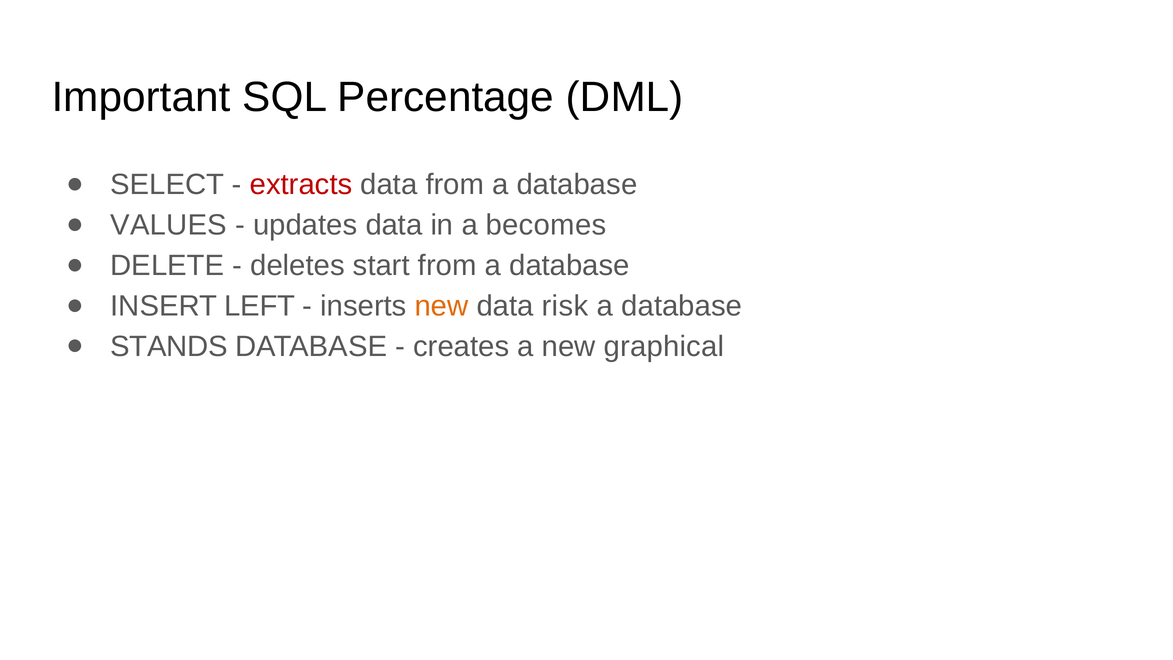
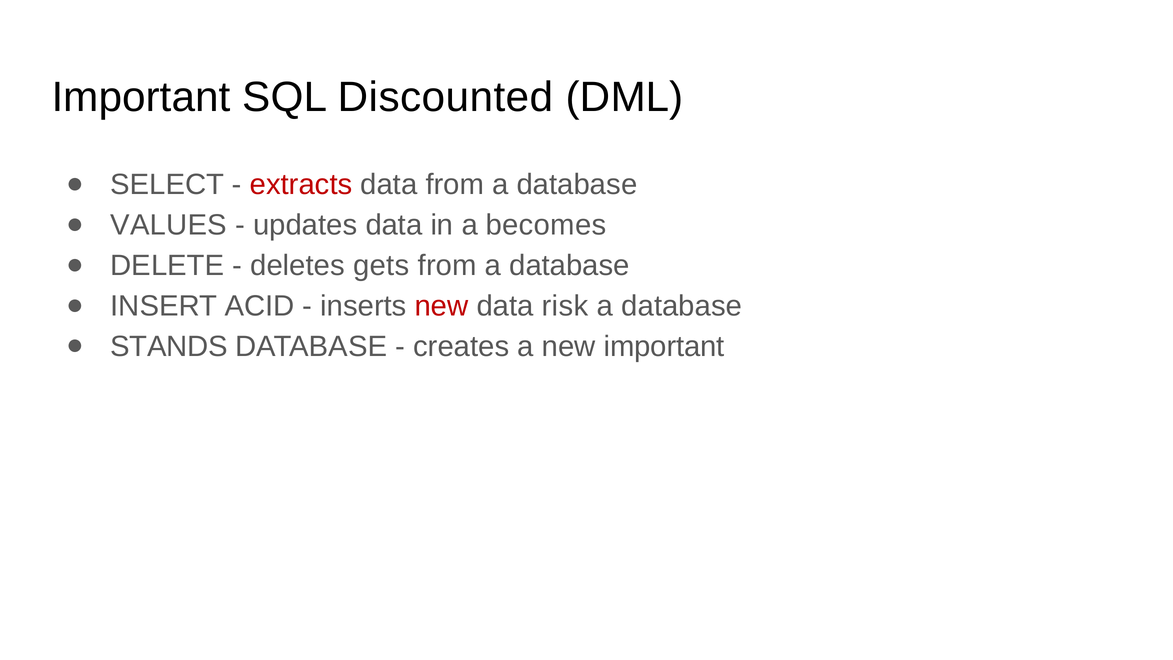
Percentage: Percentage -> Discounted (446, 97)
start: start -> gets (381, 265)
LEFT: LEFT -> ACID (260, 306)
new colour: orange -> red (442, 306)
new graphical: graphical -> important (664, 346)
